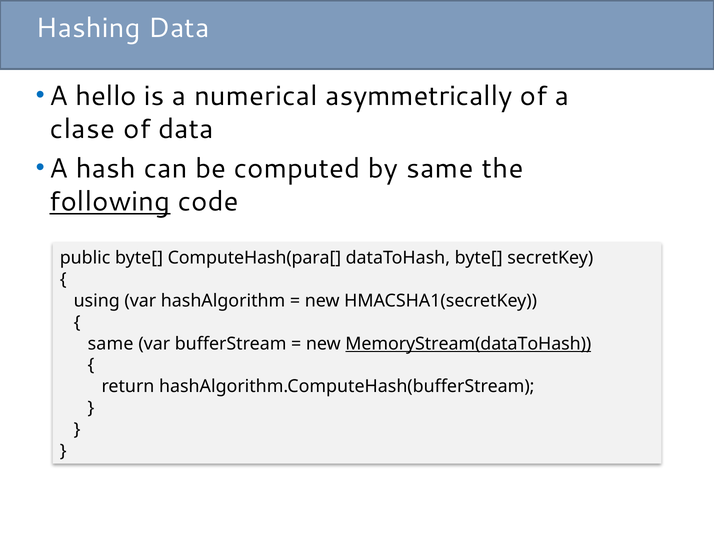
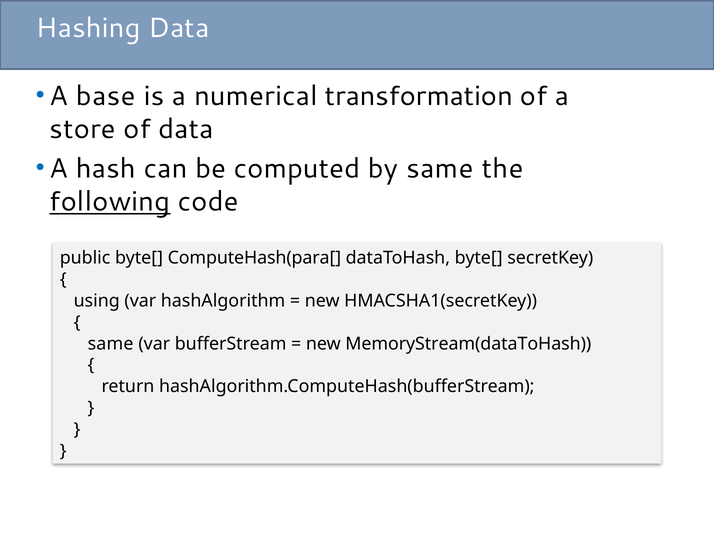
hello: hello -> base (106, 96)
asymmetrically: asymmetrically -> transformation (419, 96)
clase: clase -> store (83, 129)
MemoryStream(dataToHash underline: present -> none (468, 344)
